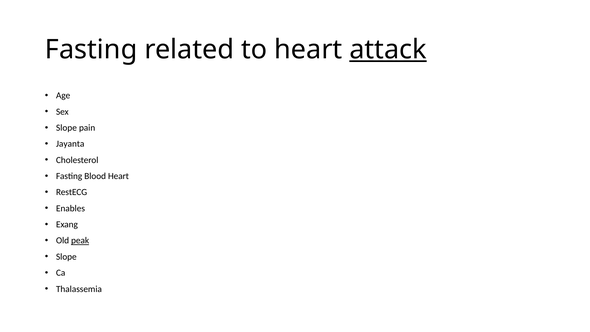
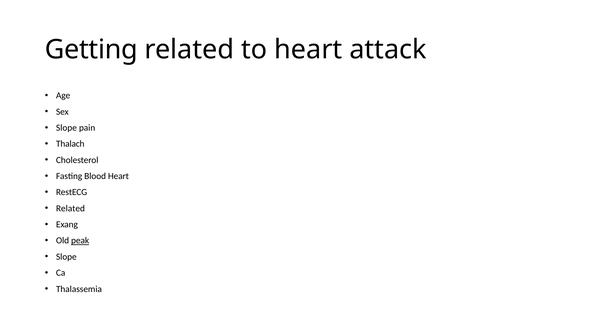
Fasting: Fasting -> Getting (91, 50)
attack underline: present -> none (388, 50)
Jayanta: Jayanta -> Thalach (70, 144)
Enables: Enables -> Related (70, 208)
